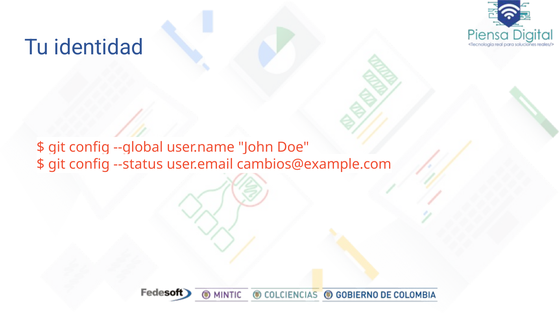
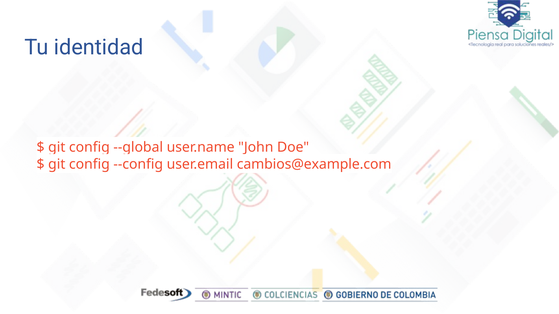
--status: --status -> --config (138, 164)
